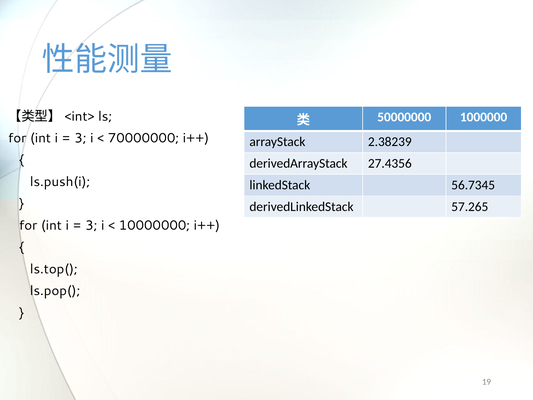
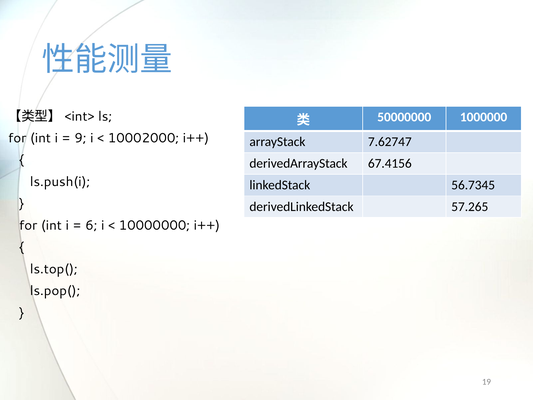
3: 3 -> 9 (80, 138)
70000000: 70000000 -> 10002000 (143, 138)
2.38239: 2.38239 -> 7.62747 (390, 142)
27.4356: 27.4356 -> 67.4156 (390, 163)
3: 3 -> 6 (91, 225)
